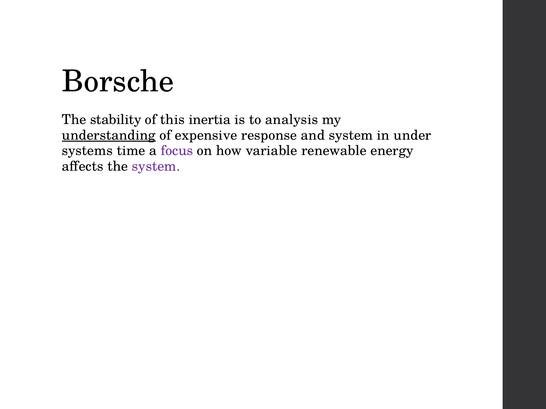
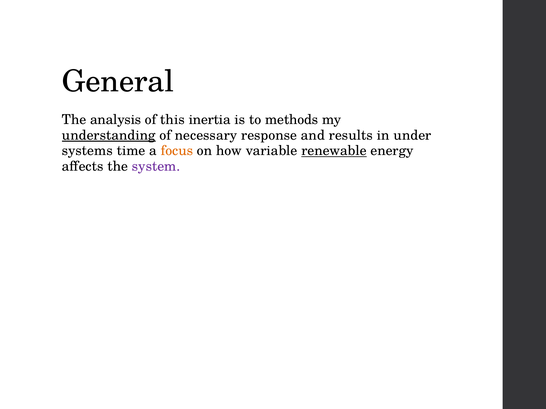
Borsche: Borsche -> General (118, 82)
stability: stability -> analysis (116, 120)
analysis: analysis -> methods (292, 120)
expensive: expensive -> necessary (206, 135)
and system: system -> results (351, 135)
focus colour: purple -> orange (177, 151)
renewable underline: none -> present (334, 151)
